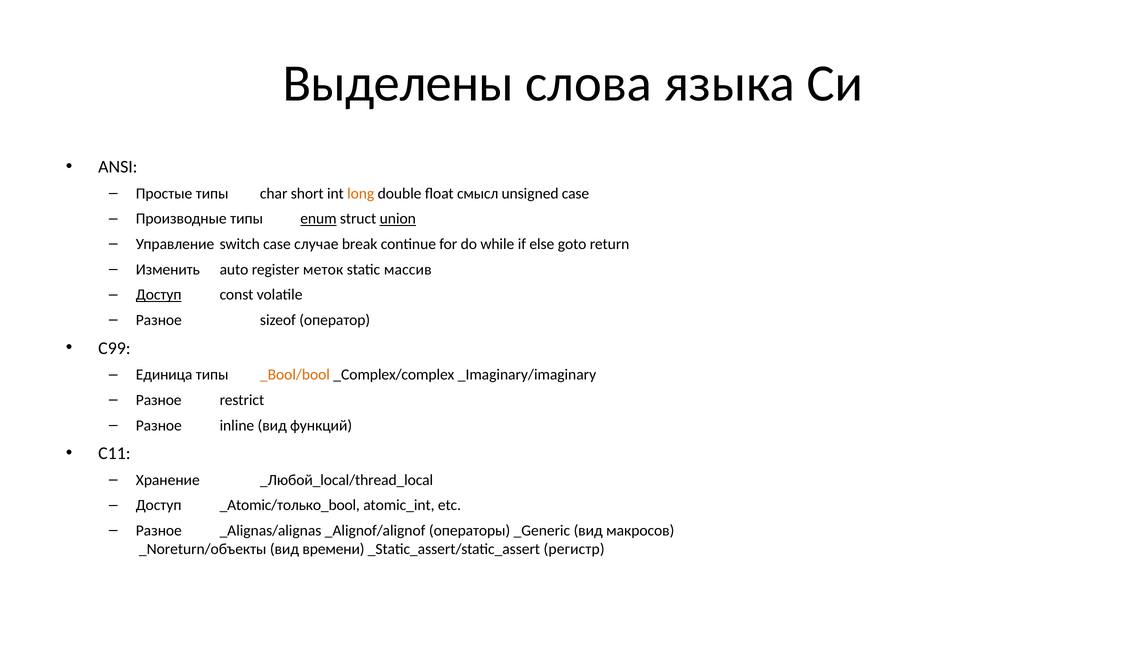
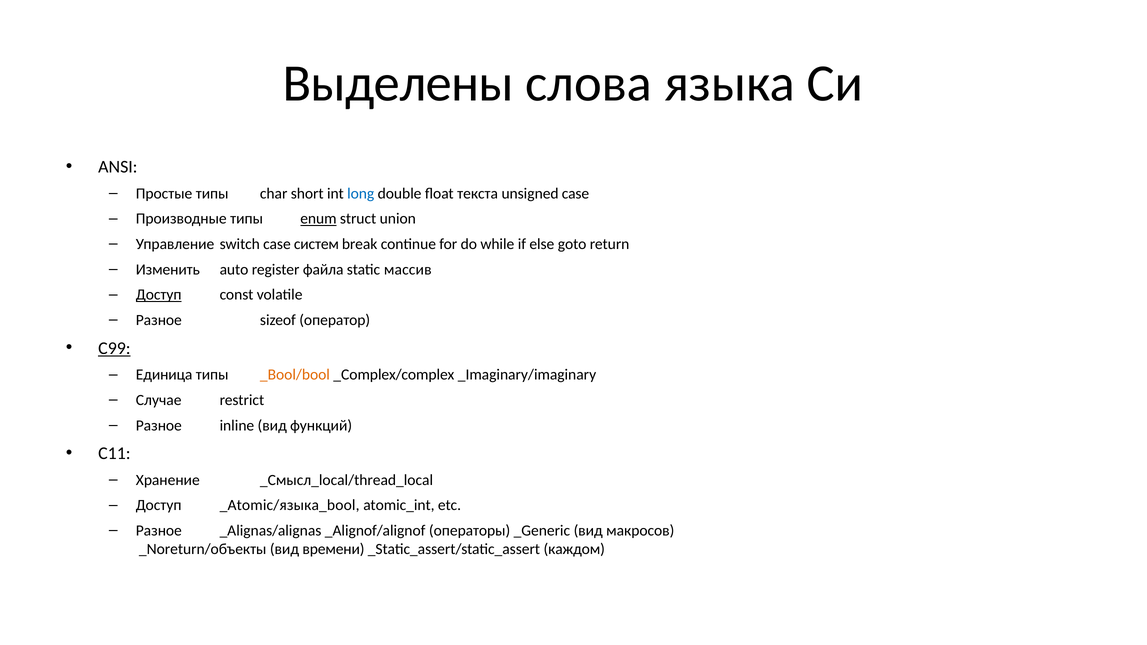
long colour: orange -> blue (361, 193)
смысл: смысл -> текста (478, 193)
union underline: present -> none (398, 219)
случае: случае -> систем (316, 244)
меток: меток -> файла (323, 270)
C99 underline: none -> present (114, 348)
Разное: Разное -> Случае (159, 400)
_Любой_local/thread_local: _Любой_local/thread_local -> _Смысл_local/thread_local (347, 480)
_Atomic/только_bool: _Atomic/только_bool -> _Atomic/языка_bool (290, 505)
регистр: регистр -> каждом (574, 549)
